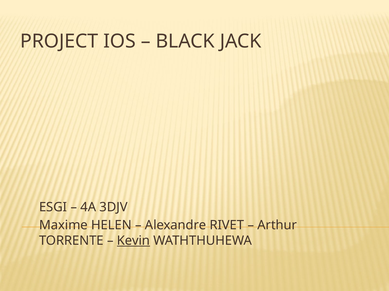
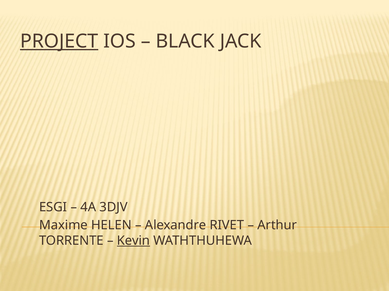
PROJECT underline: none -> present (59, 41)
